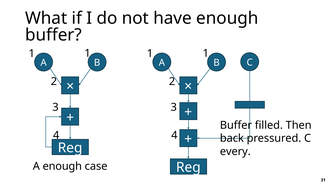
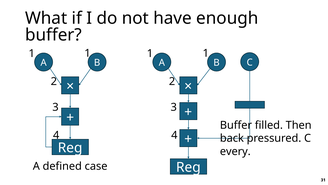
A enough: enough -> defined (62, 166)
